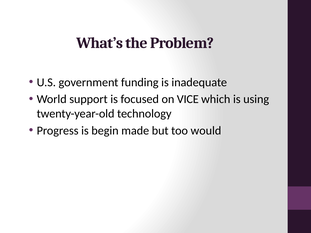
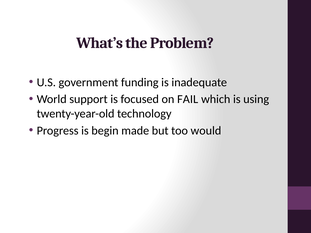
VICE: VICE -> FAIL (188, 99)
